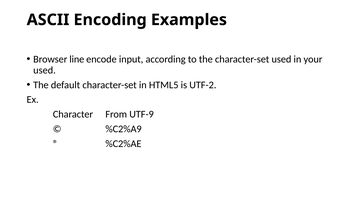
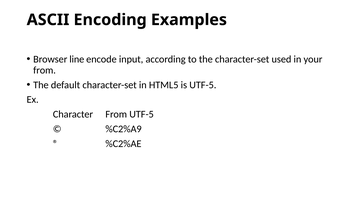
used: used -> from (45, 70)
is UTF-2: UTF-2 -> UTF-5 (203, 85)
From UTF-9: UTF-9 -> UTF-5 (142, 114)
